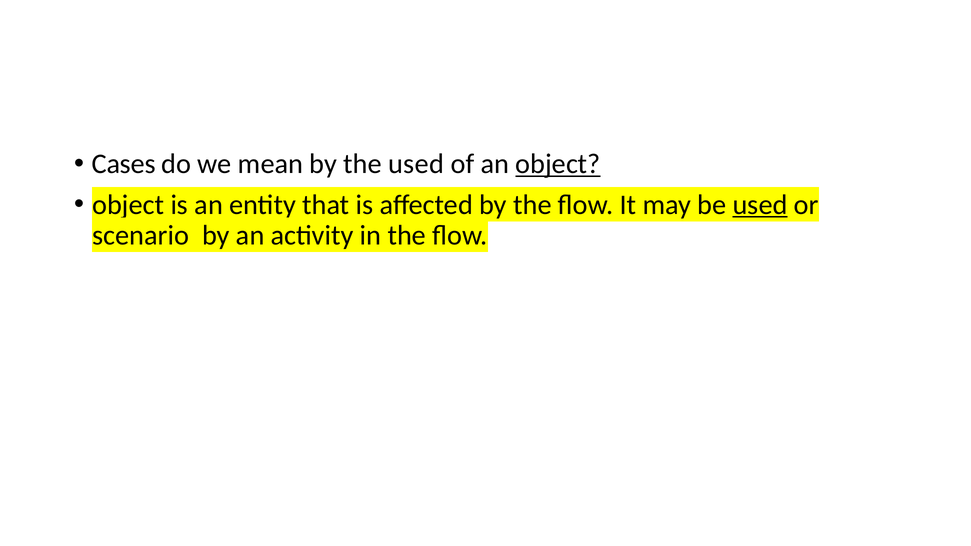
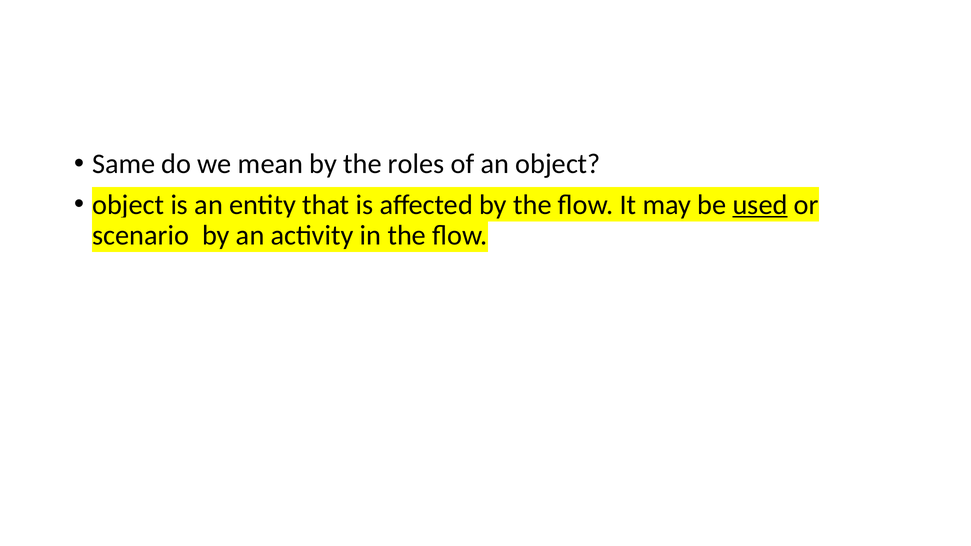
Cases: Cases -> Same (124, 164)
the used: used -> roles (416, 164)
object underline: present -> none (558, 164)
